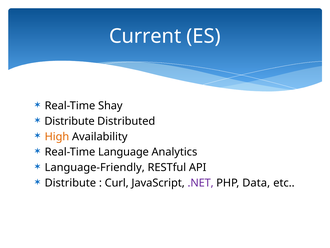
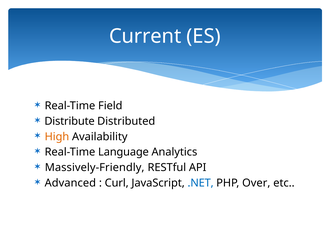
Shay: Shay -> Field (110, 106)
Language-Friendly: Language-Friendly -> Massively-Friendly (95, 167)
Distribute: Distribute -> Advanced (70, 183)
.NET colour: purple -> blue (201, 183)
Data: Data -> Over (256, 183)
